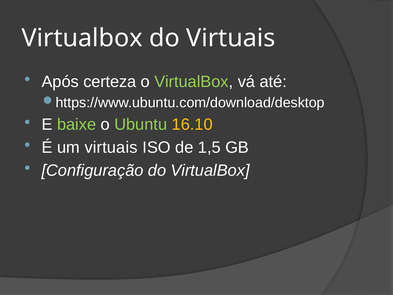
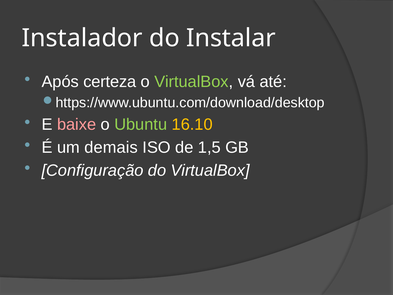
Virtualbox: Virtualbox -> Instalador (82, 38)
do Virtuais: Virtuais -> Instalar (231, 38)
baixe colour: light green -> pink (77, 124)
um virtuais: virtuais -> demais (111, 147)
